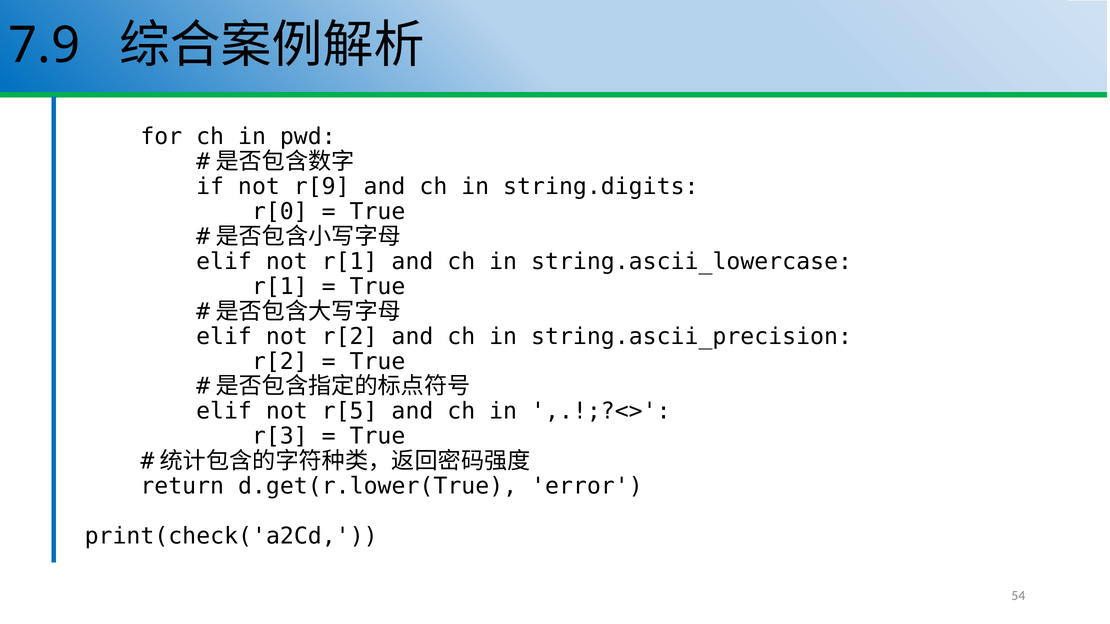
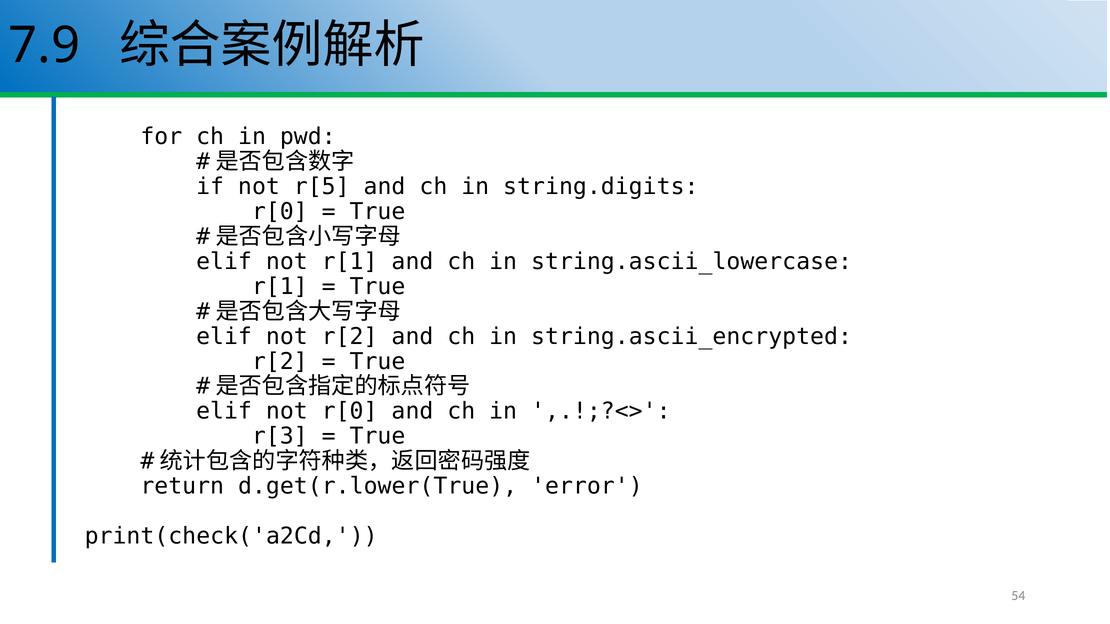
r[9: r[9 -> r[5 (322, 187)
string.ascii_precision: string.ascii_precision -> string.ascii_encrypted (692, 337)
not r[5: r[5 -> r[0 (350, 412)
